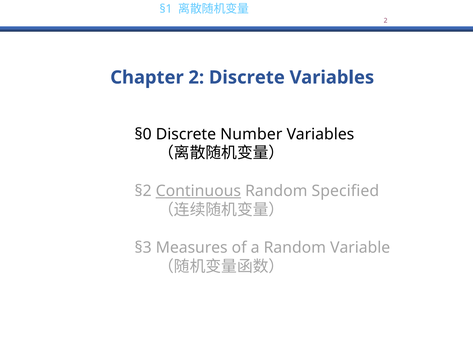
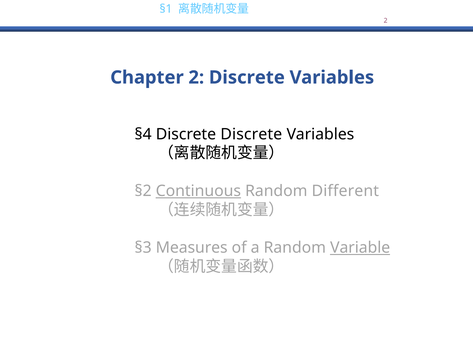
§0: §0 -> §4 (143, 134)
Discrete Number: Number -> Discrete (251, 134)
Specified: Specified -> Different (345, 191)
Variable underline: none -> present (360, 248)
